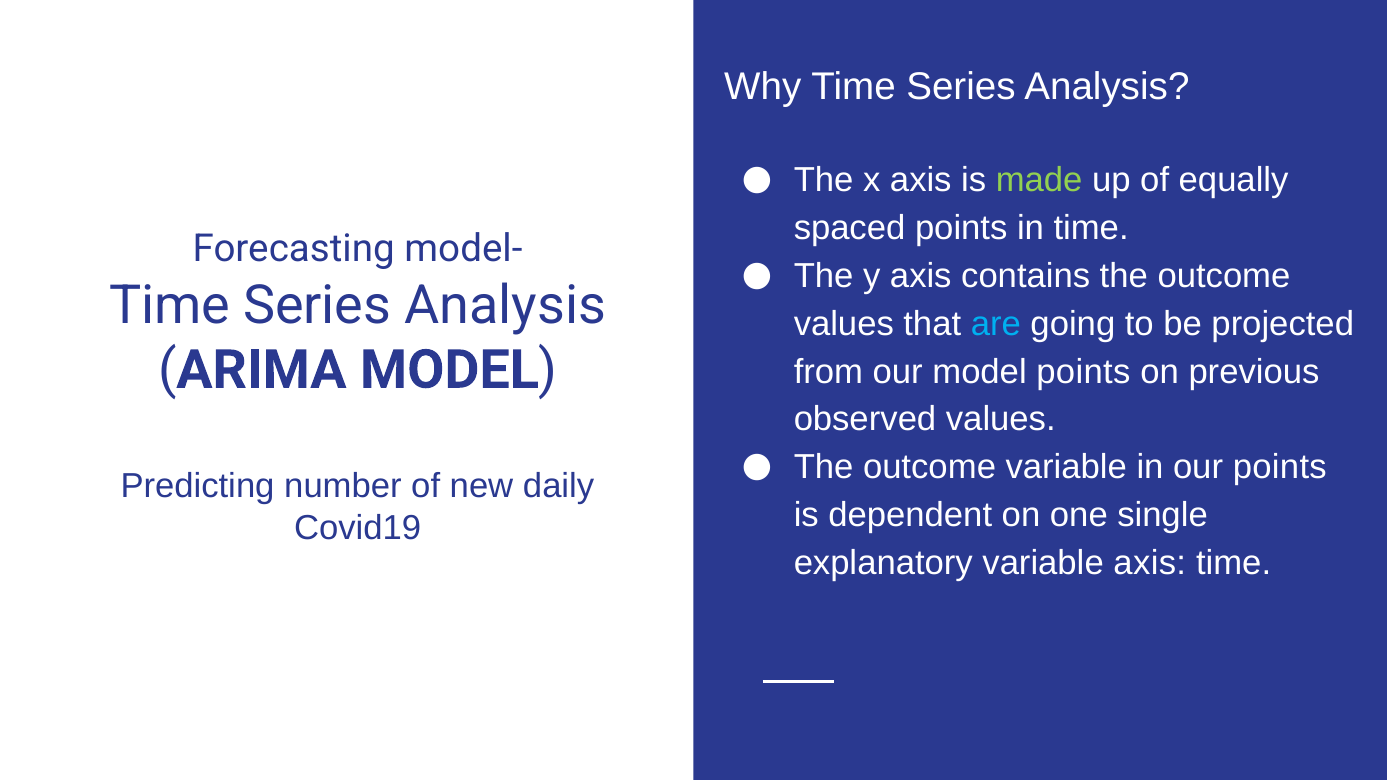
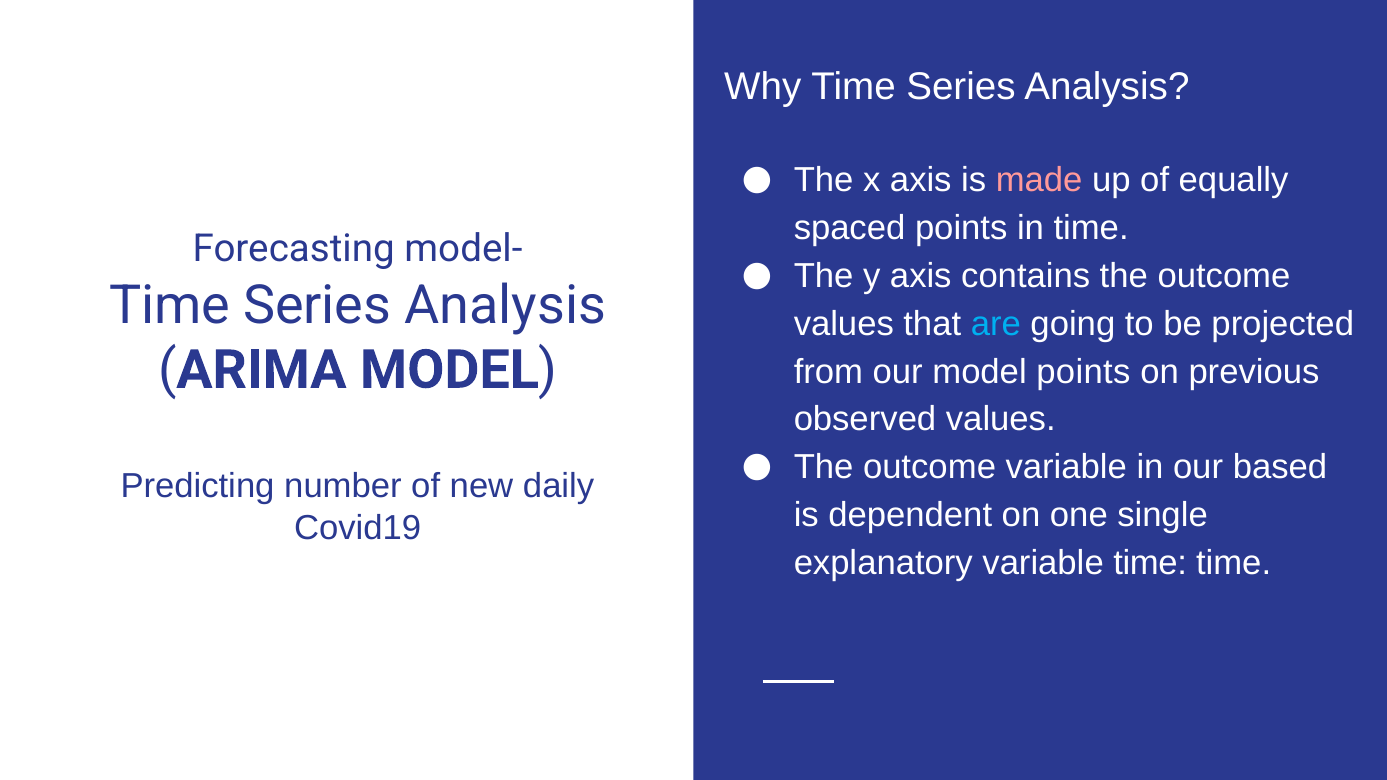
made colour: light green -> pink (1039, 180)
our points: points -> based (1280, 467)
variable axis: axis -> time (1150, 563)
